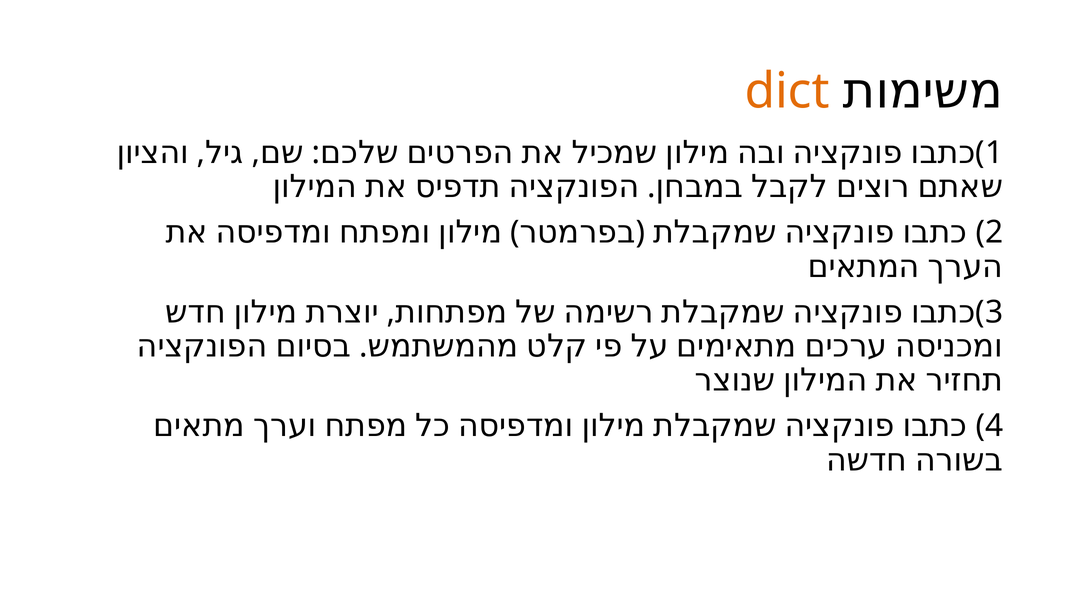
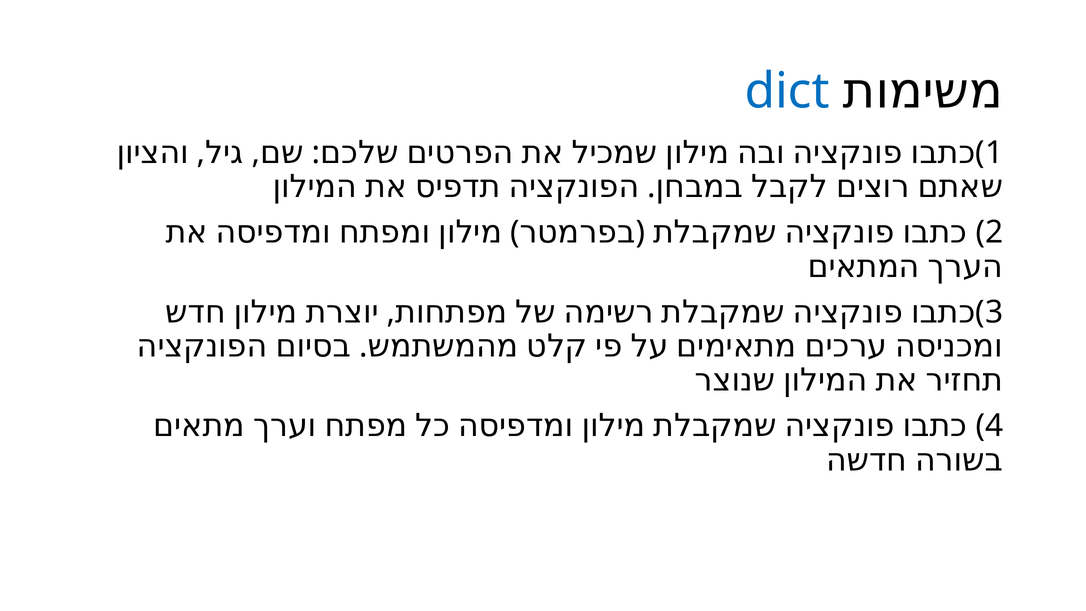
dict colour: orange -> blue (787, 91)
